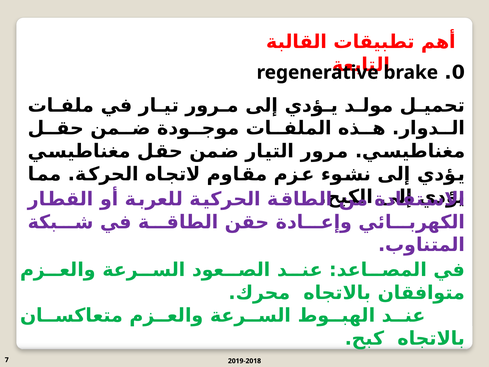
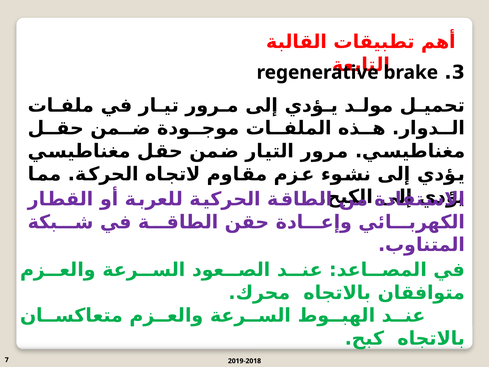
0: 0 -> 3 (458, 72)
